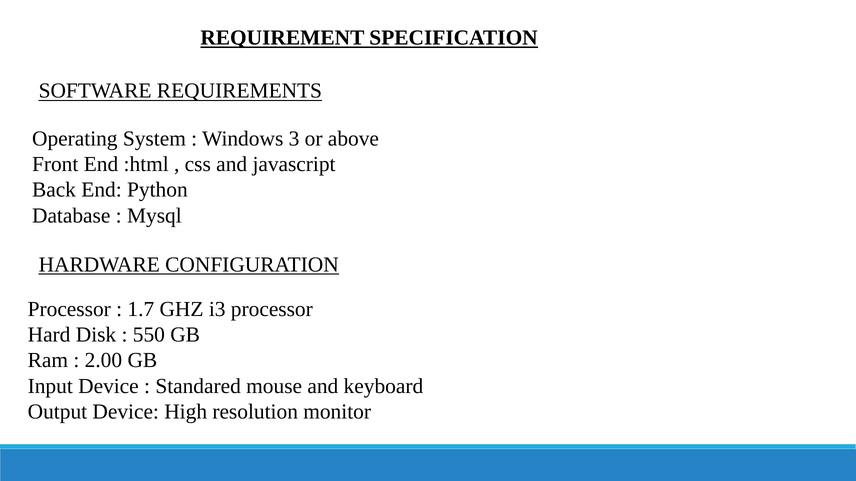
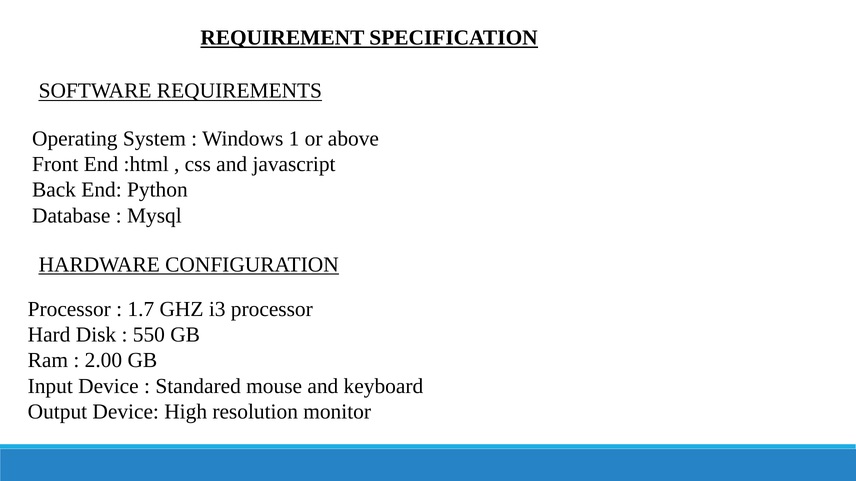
3: 3 -> 1 (294, 139)
